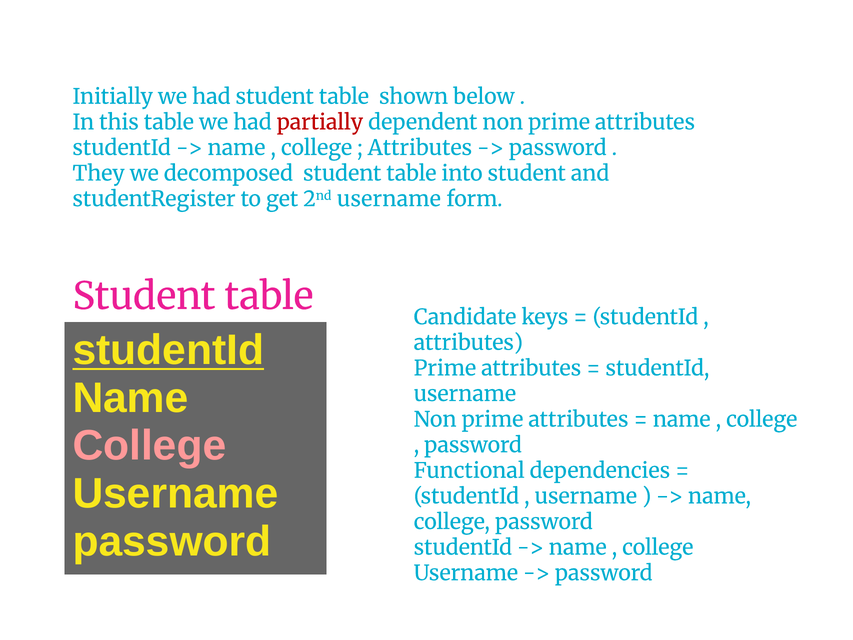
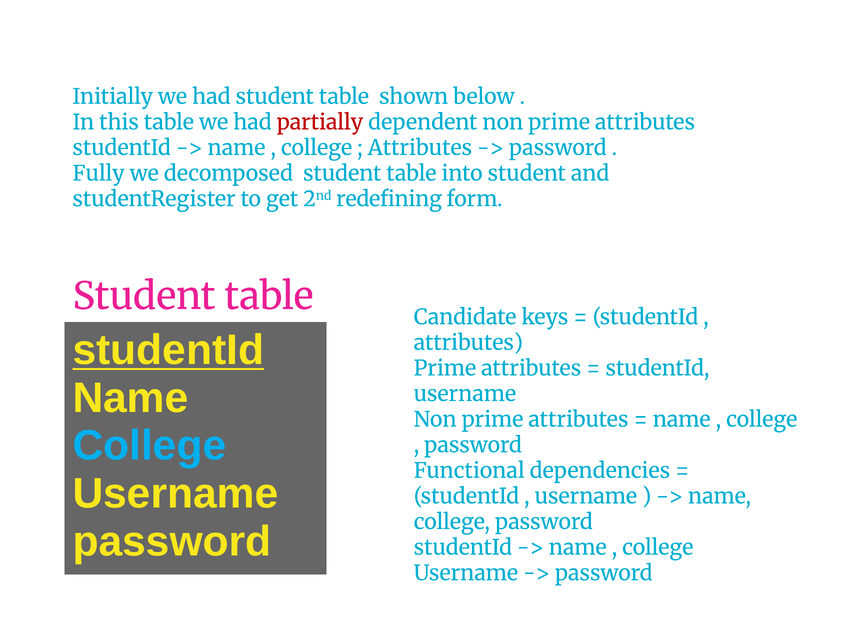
They: They -> Fully (99, 174)
2nd username: username -> redefining (389, 199)
College colour: pink -> light blue (149, 446)
